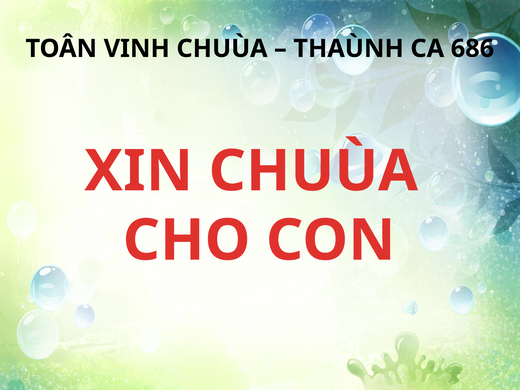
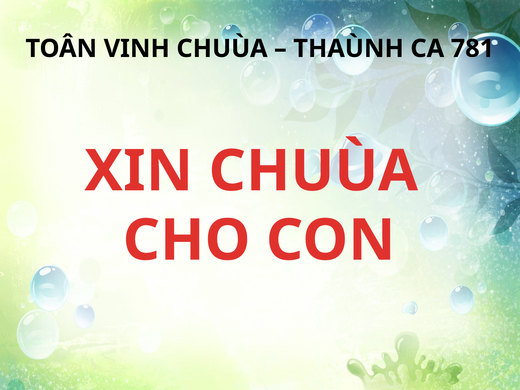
686: 686 -> 781 (472, 49)
